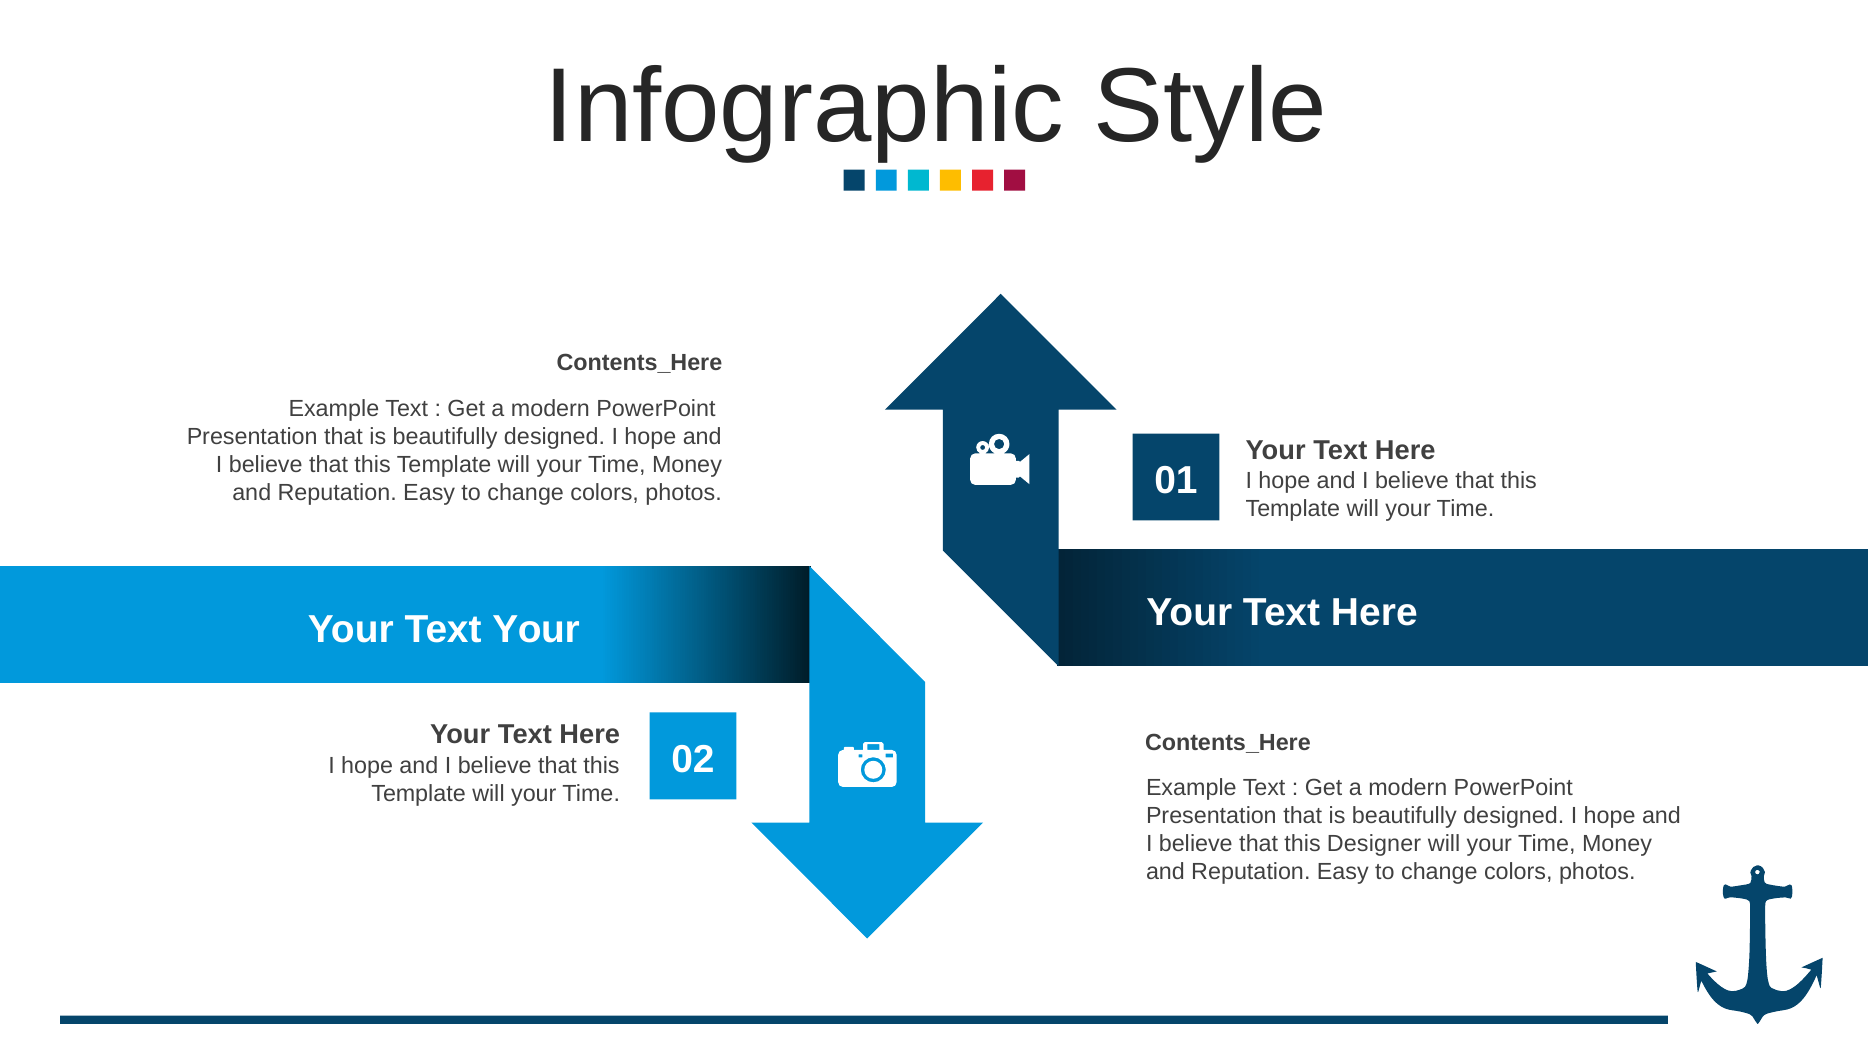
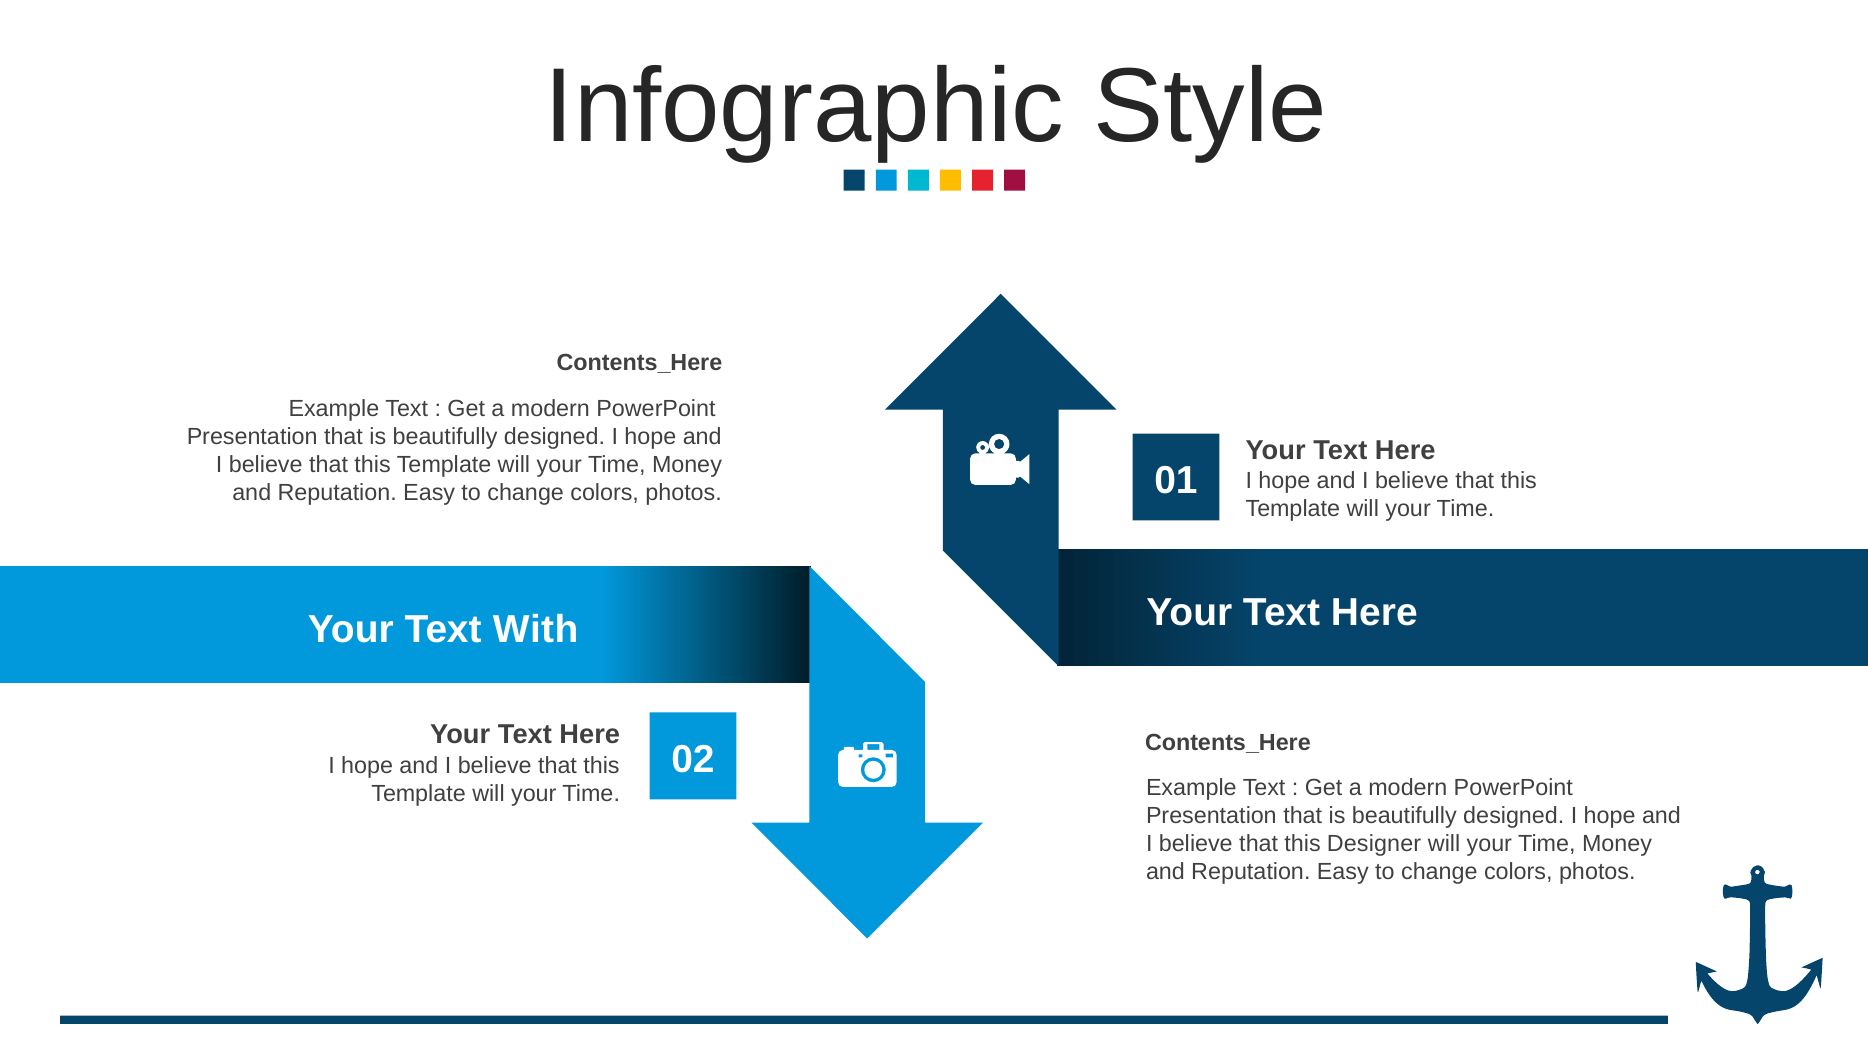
Text Your: Your -> With (536, 629)
